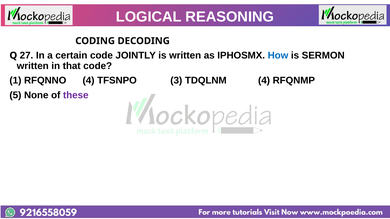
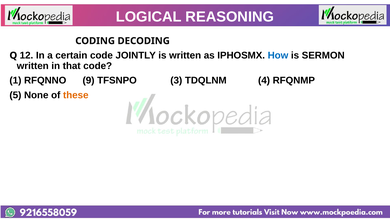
27: 27 -> 12 (26, 56)
RFQNNO 4: 4 -> 9 (89, 81)
these colour: purple -> orange (76, 95)
